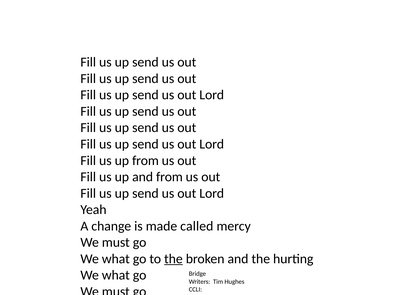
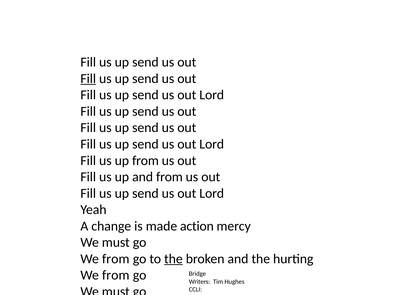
Fill underline: none -> present (88, 79)
called: called -> action (197, 226)
what: what -> from (116, 259)
what: what -> from (116, 276)
